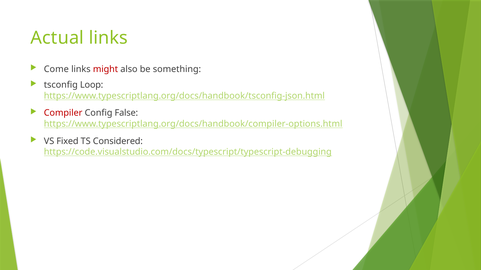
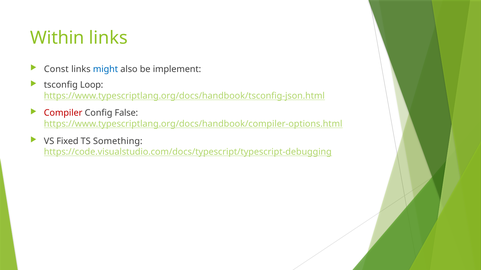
Actual: Actual -> Within (57, 38)
Come: Come -> Const (56, 69)
might colour: red -> blue (106, 69)
something: something -> implement (177, 69)
Considered: Considered -> Something (118, 141)
